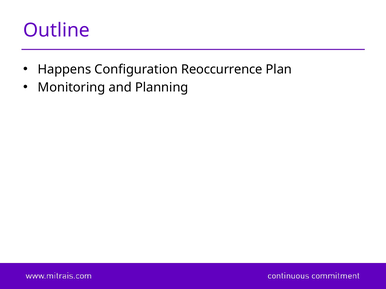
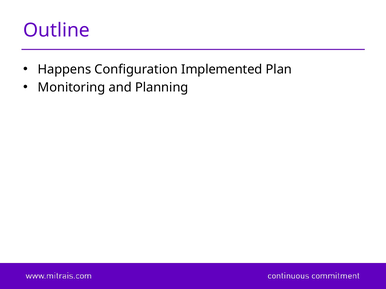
Reoccurrence: Reoccurrence -> Implemented (222, 70)
